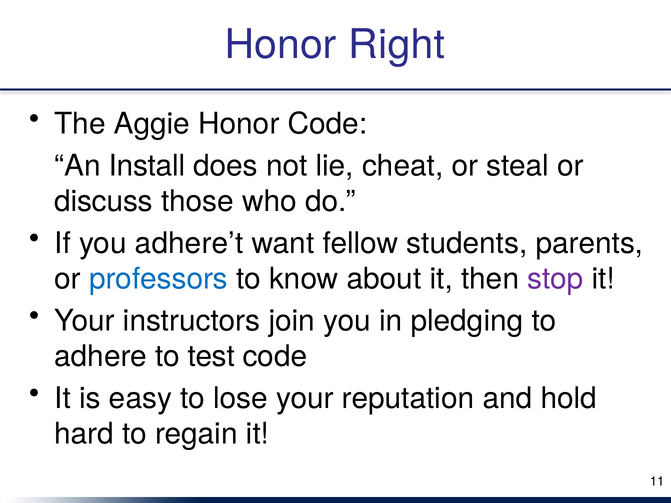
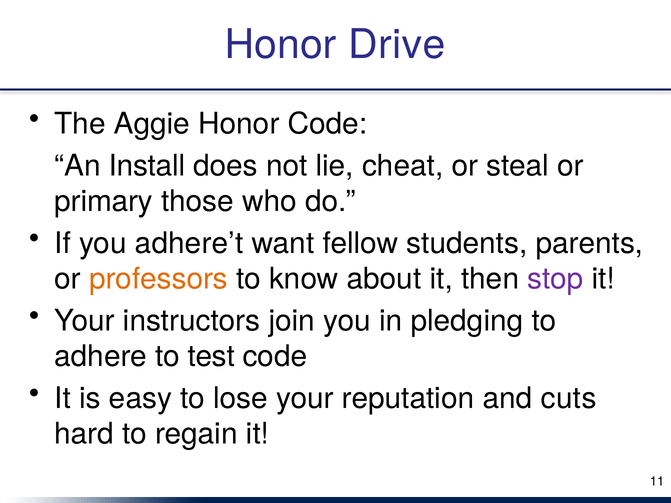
Right: Right -> Drive (397, 45)
discuss: discuss -> primary (104, 202)
professors colour: blue -> orange (158, 279)
hold: hold -> cuts (569, 398)
